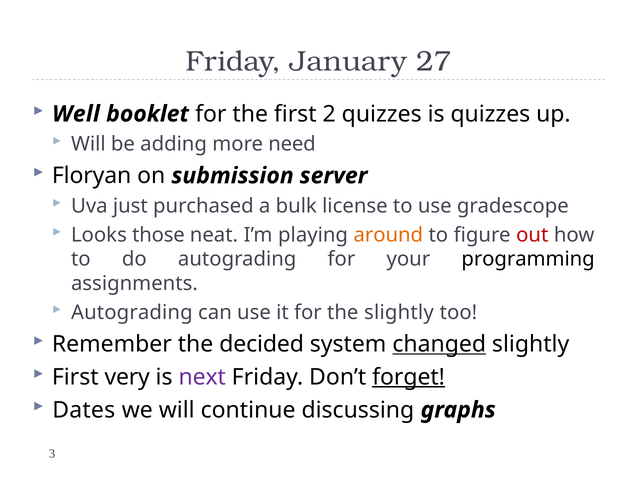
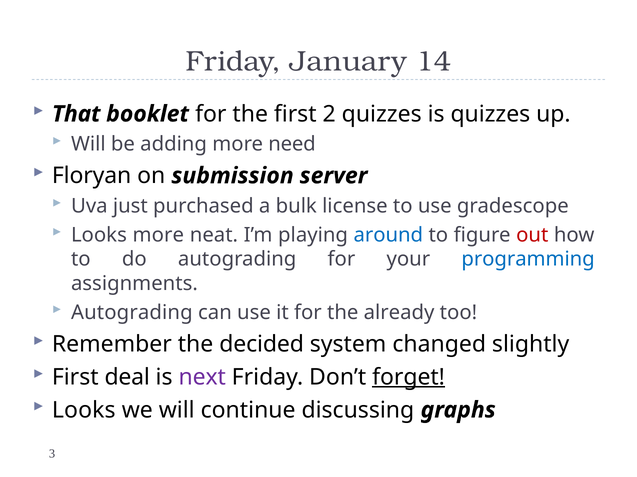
27: 27 -> 14 (434, 61)
Well: Well -> That (76, 114)
Looks those: those -> more (158, 235)
around colour: orange -> blue (388, 235)
programming colour: black -> blue (528, 260)
the slightly: slightly -> already (399, 313)
changed underline: present -> none (439, 345)
very: very -> deal (127, 378)
Dates: Dates -> Looks (84, 411)
